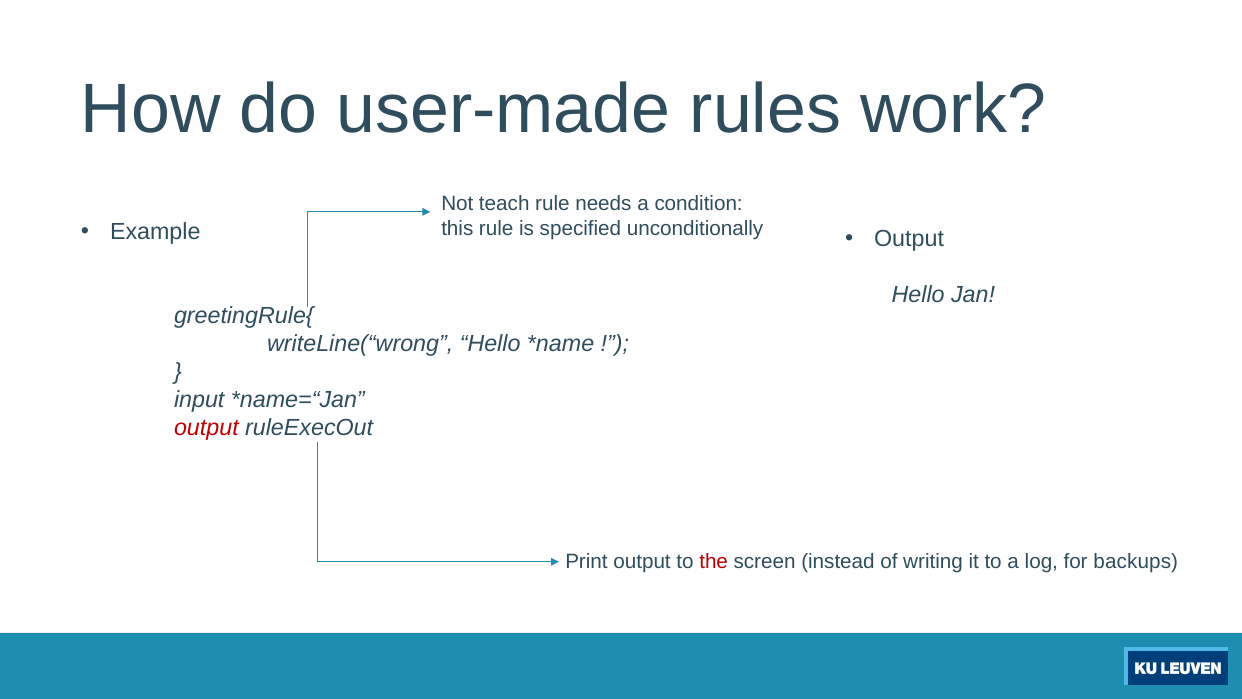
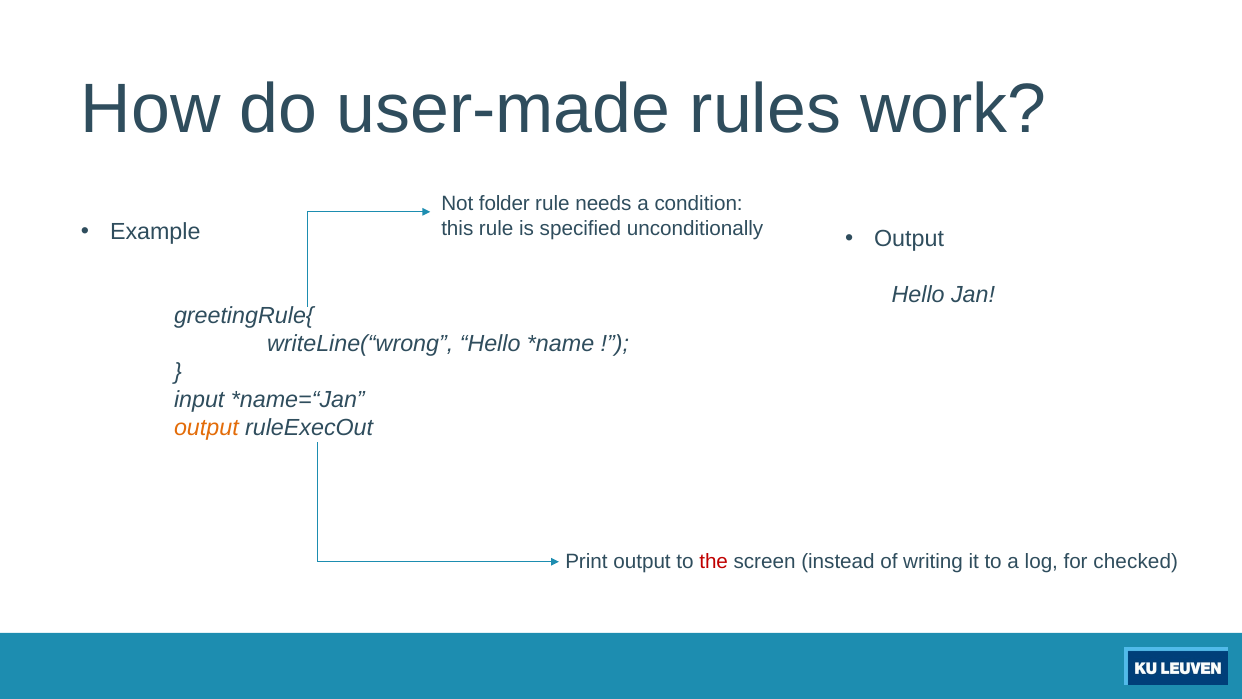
teach: teach -> folder (504, 203)
output colour: red -> orange (206, 427)
backups: backups -> checked (1136, 561)
